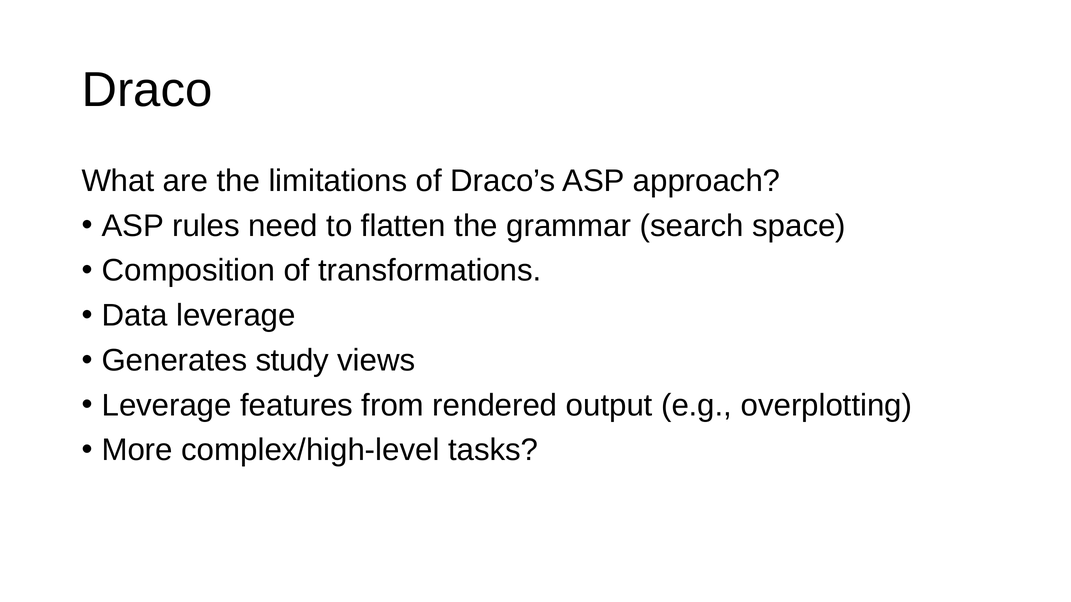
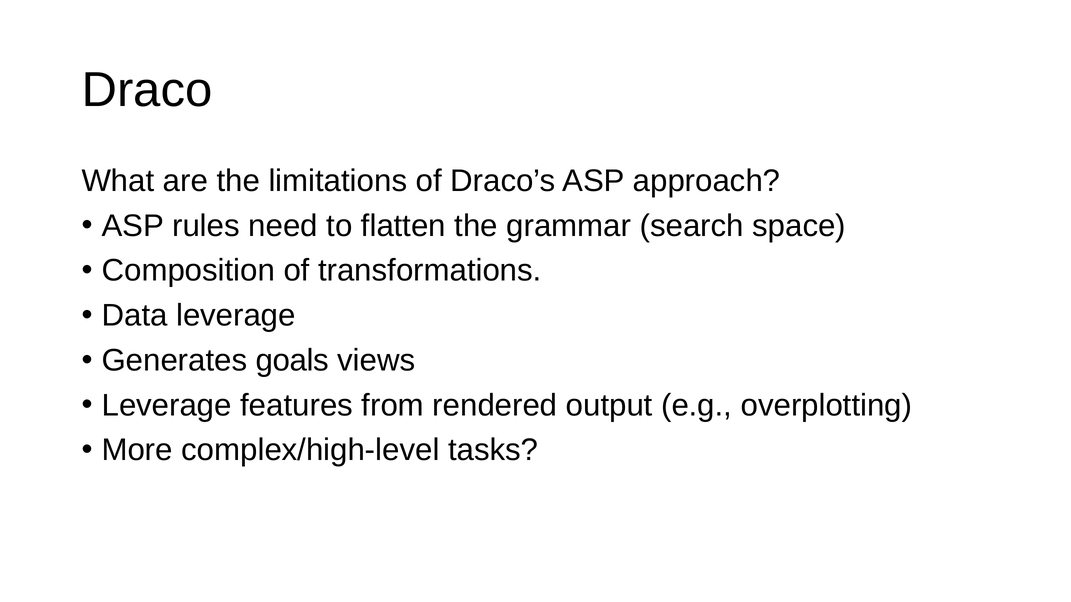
study: study -> goals (292, 361)
